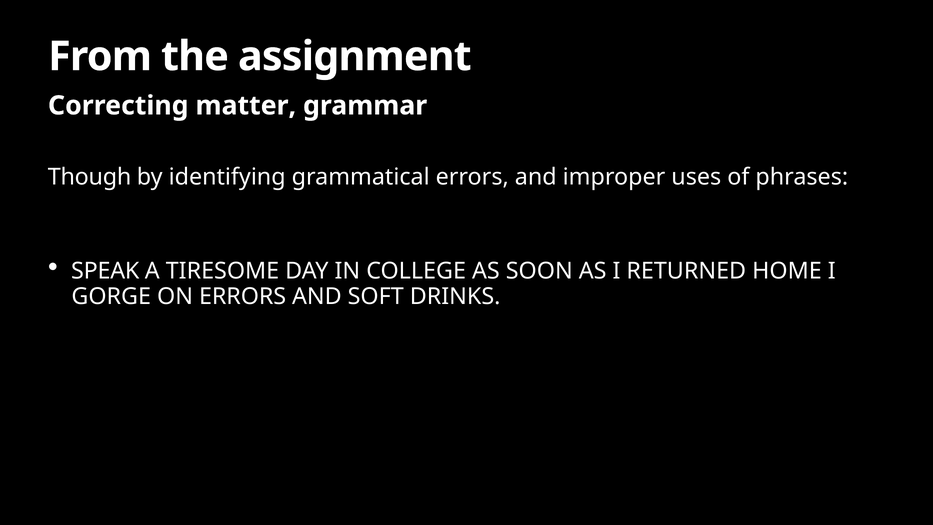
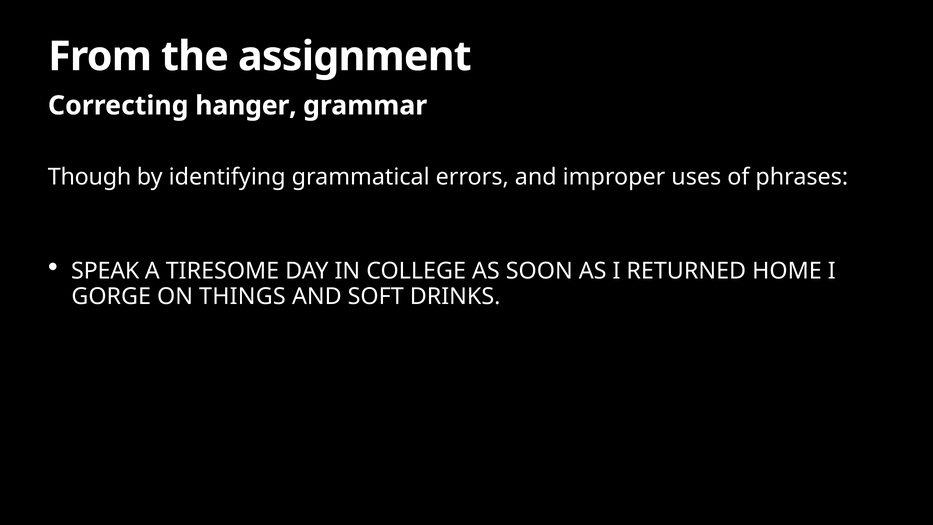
matter: matter -> hanger (246, 106)
ON ERRORS: ERRORS -> THINGS (242, 296)
